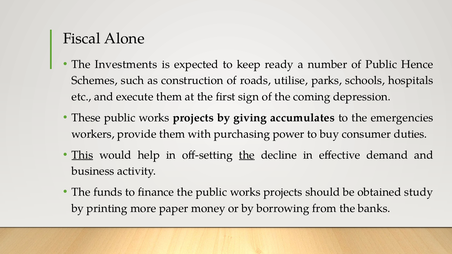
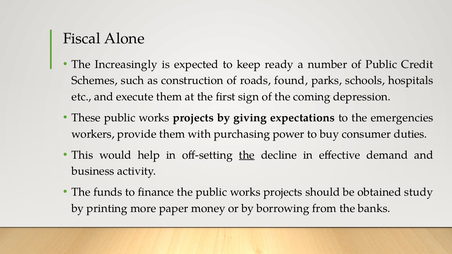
Investments: Investments -> Increasingly (126, 64)
Hence: Hence -> Credit (417, 64)
utilise: utilise -> found (291, 81)
accumulates: accumulates -> expectations (303, 118)
This underline: present -> none (82, 155)
